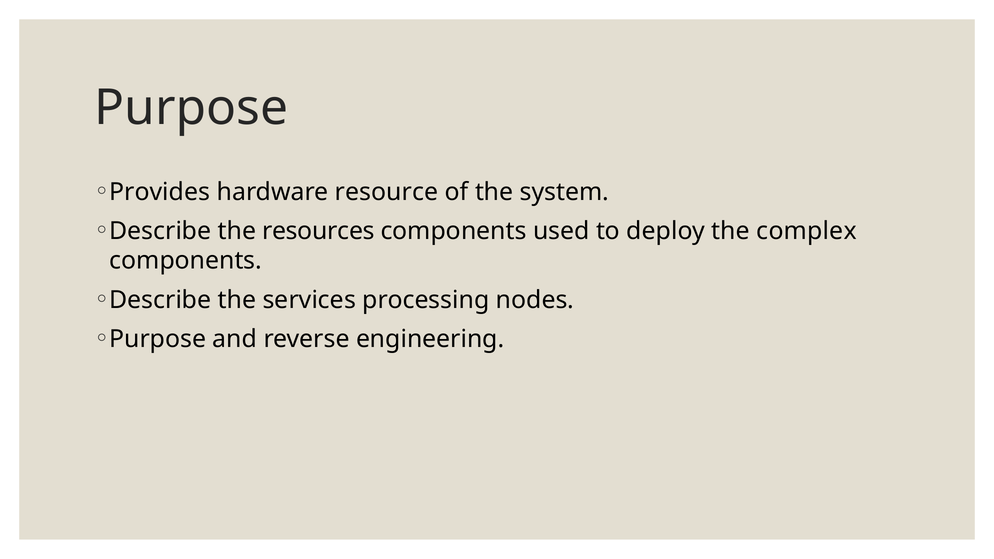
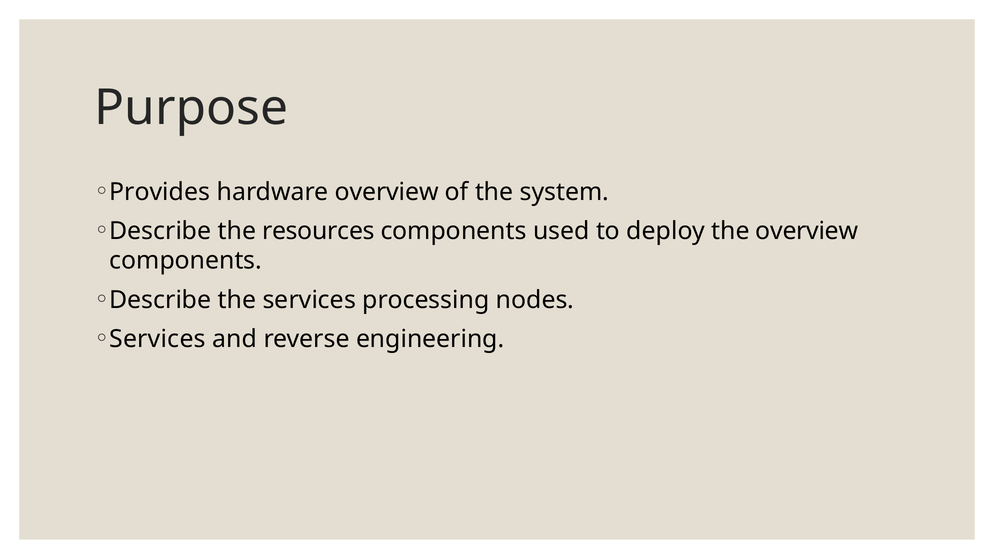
hardware resource: resource -> overview (387, 192)
the complex: complex -> overview (807, 231)
Purpose: Purpose -> Services (158, 339)
